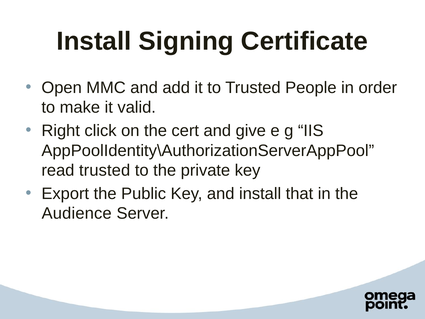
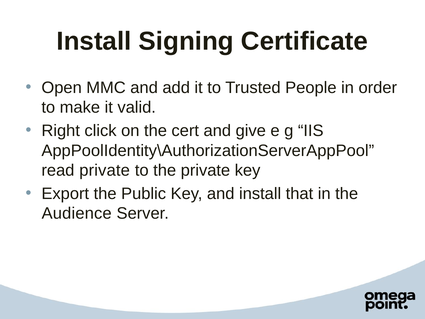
read trusted: trusted -> private (105, 170)
